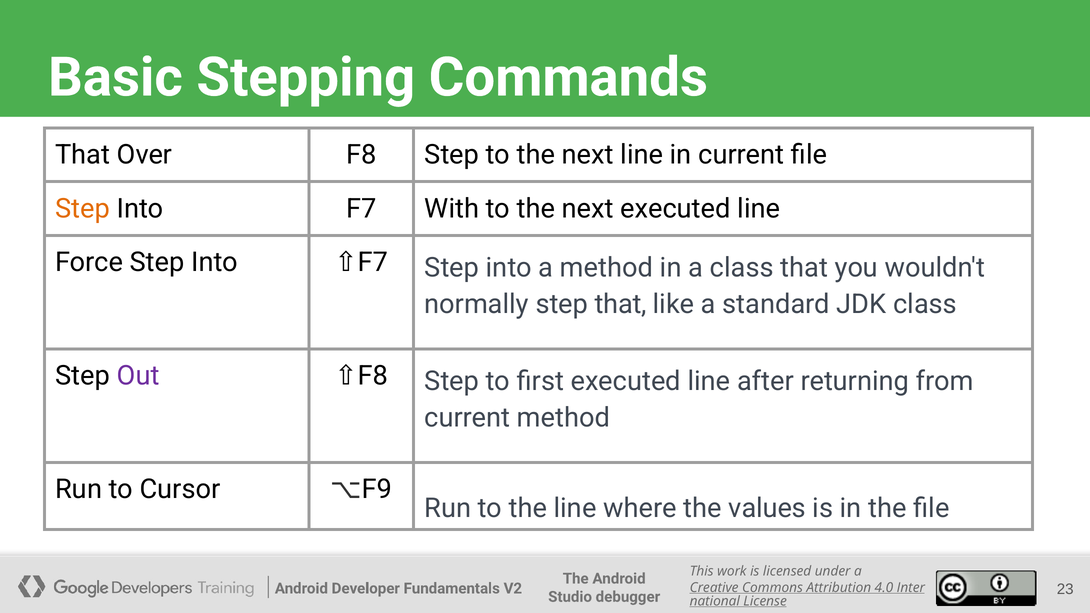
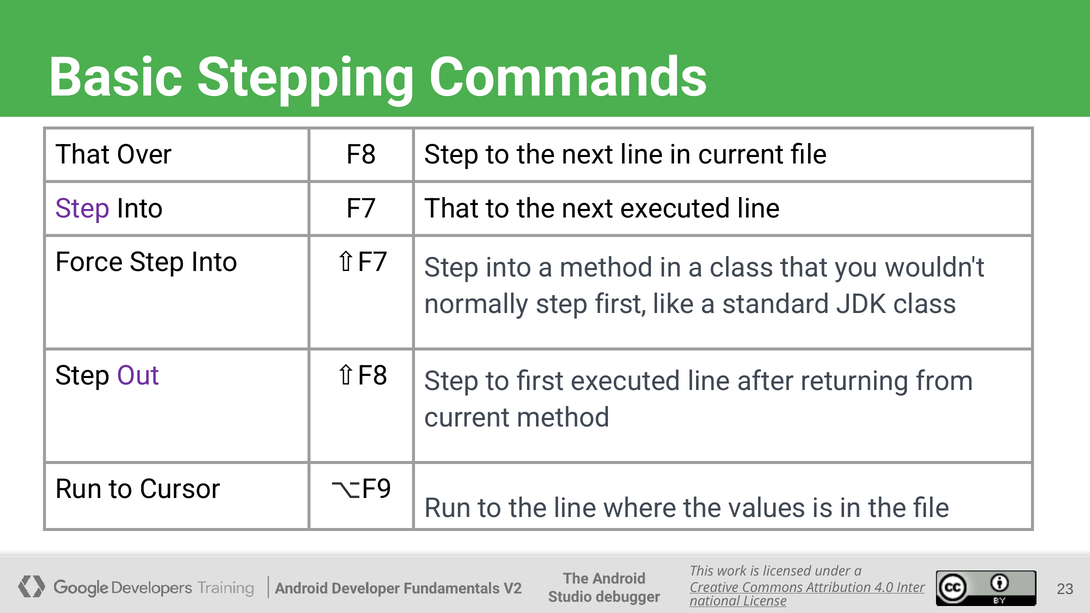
Step colour: orange -> purple (83, 209)
F7 With: With -> That (452, 209)
step that: that -> first (621, 304)
